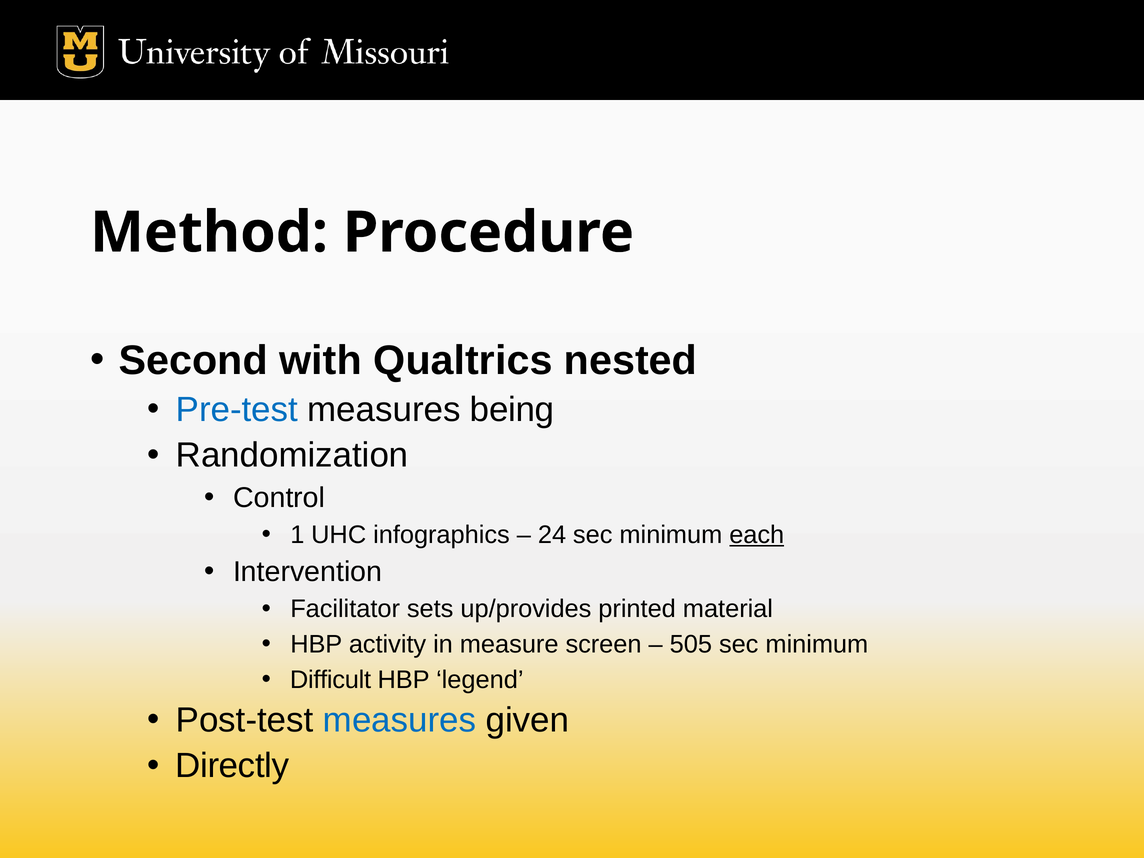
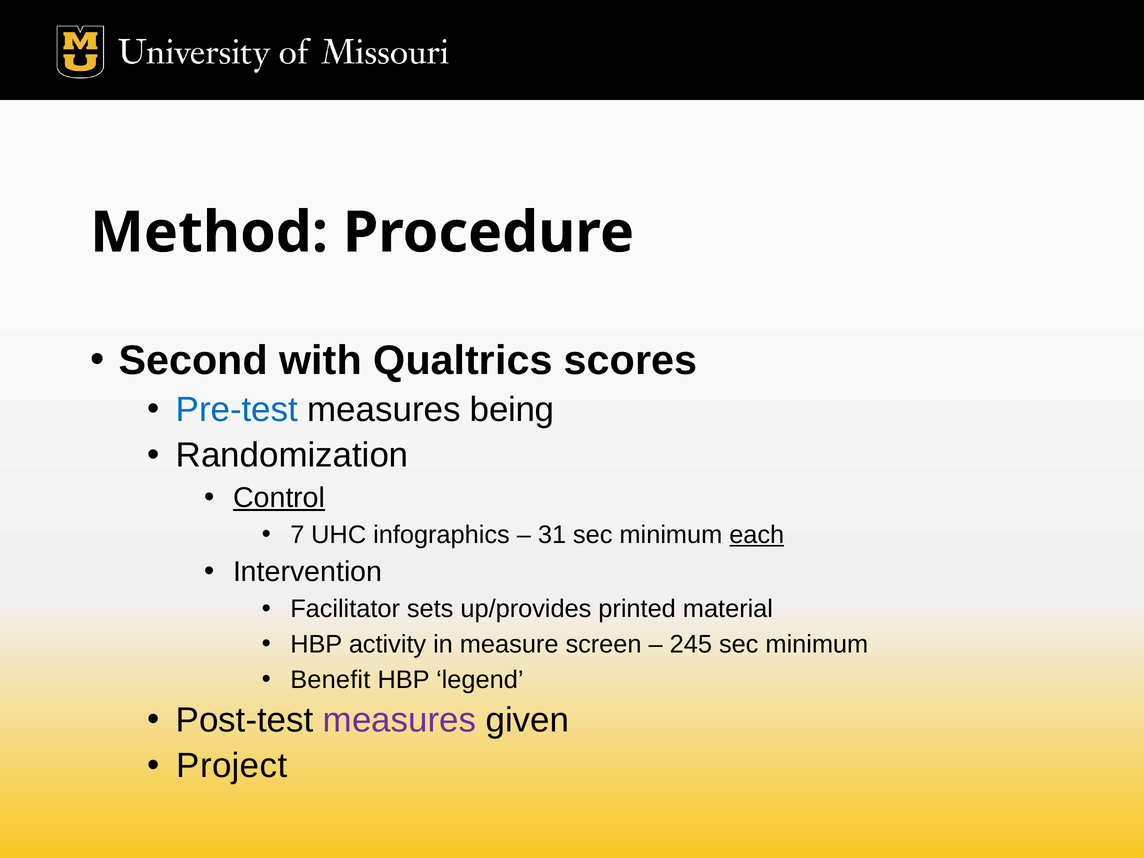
nested: nested -> scores (631, 361)
Control underline: none -> present (279, 498)
1: 1 -> 7 (297, 535)
24: 24 -> 31 (552, 535)
505: 505 -> 245 (691, 644)
Difficult: Difficult -> Benefit (330, 680)
measures colour: blue -> purple (400, 720)
Directly: Directly -> Project (232, 766)
